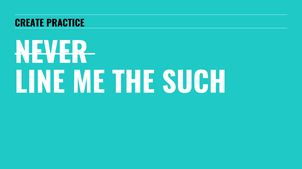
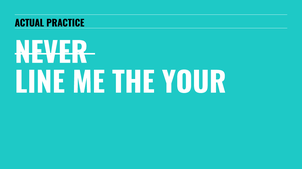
CREATE: CREATE -> ACTUAL (29, 23)
SUCH: SUCH -> YOUR (194, 84)
